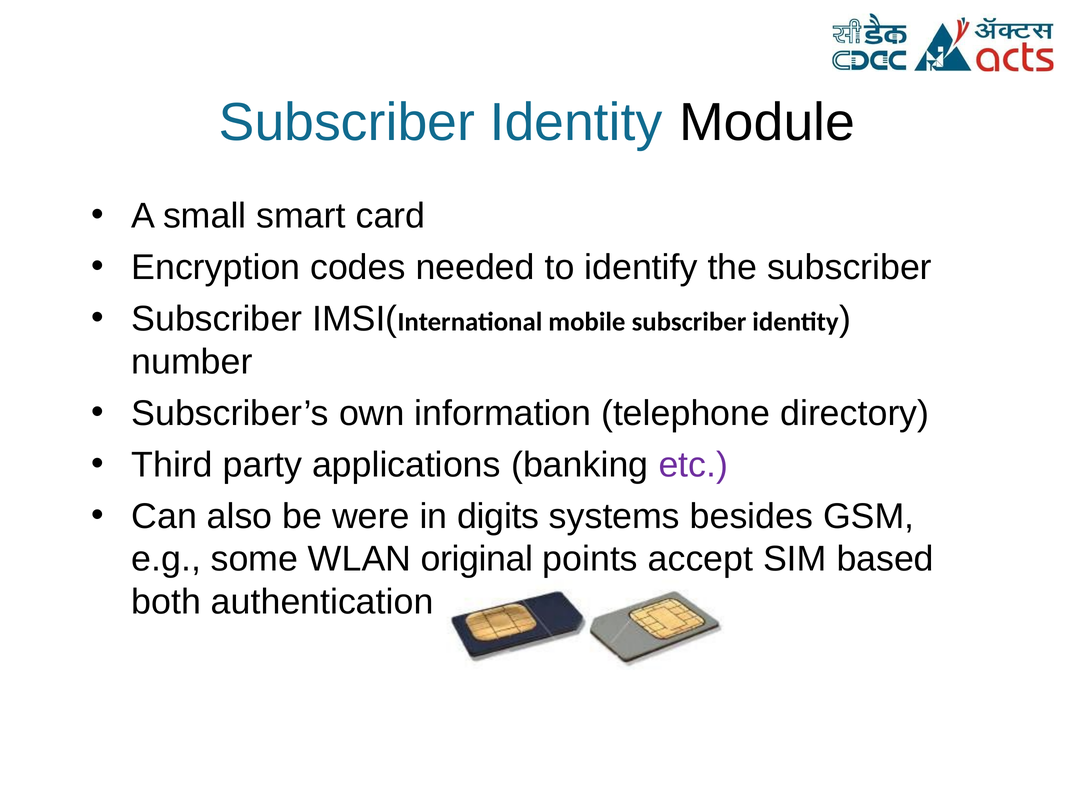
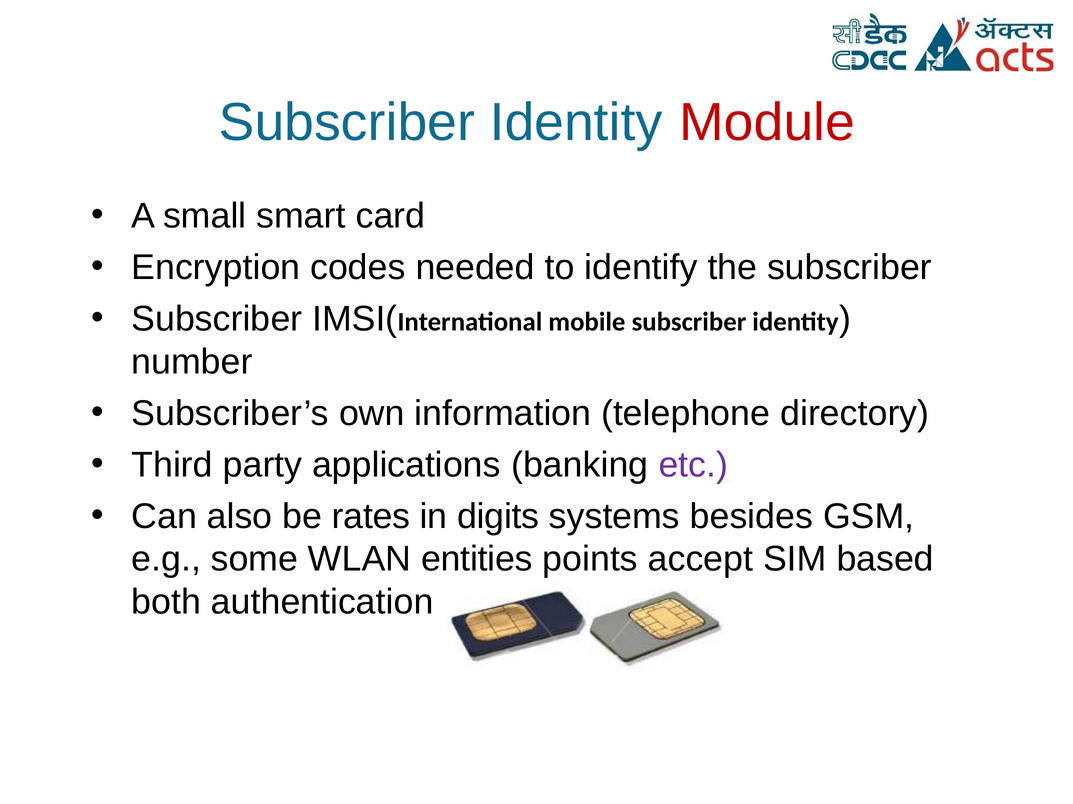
Module colour: black -> red (767, 123)
were: were -> rates (371, 517)
original: original -> entities (477, 560)
